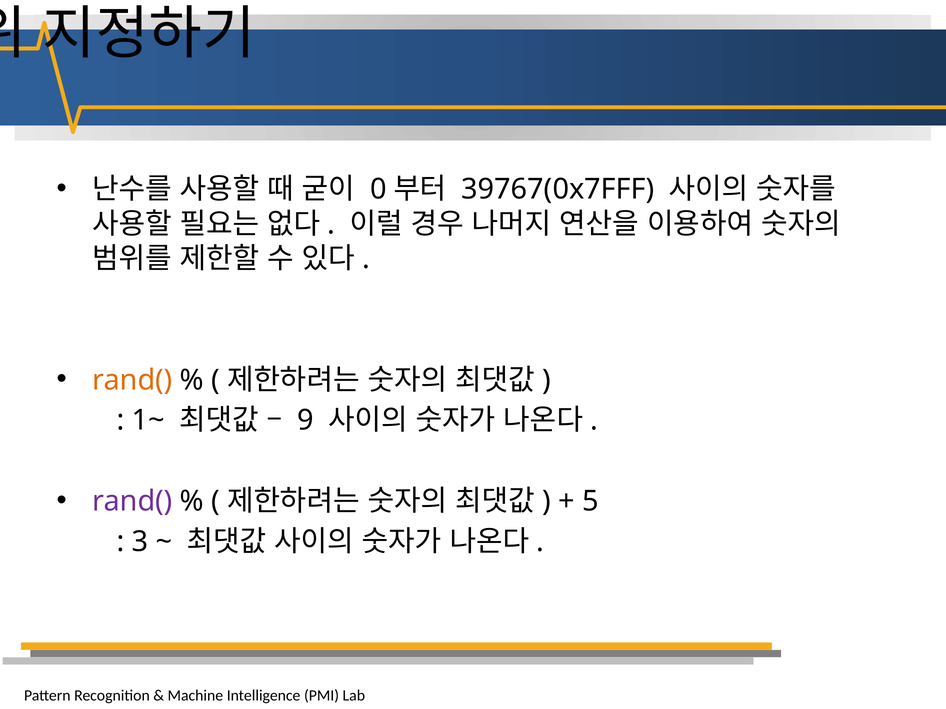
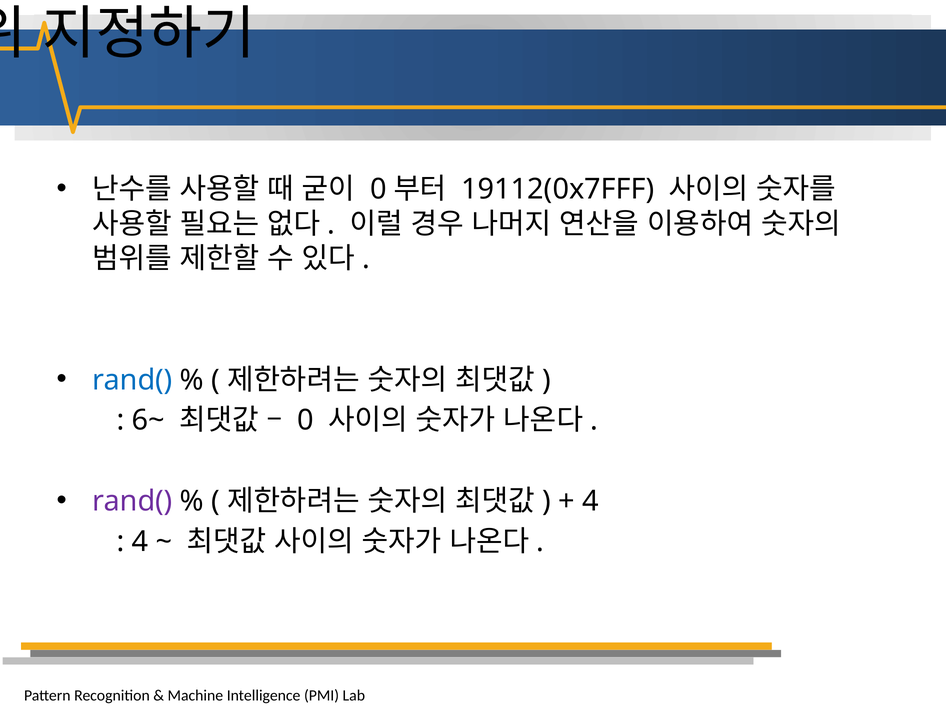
39767(0x7FFF: 39767(0x7FFF -> 19112(0x7FFF (558, 190)
rand( colour: orange -> blue (132, 380)
1~: 1~ -> 6~ (148, 421)
9: 9 -> 0 (306, 421)
5: 5 -> 4 (590, 502)
3: 3 -> 4 (140, 542)
